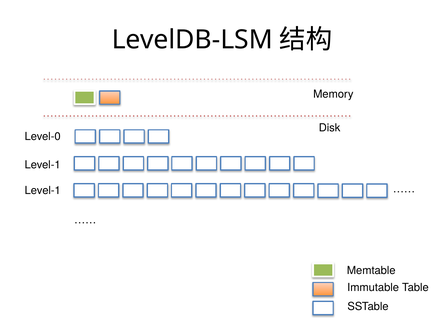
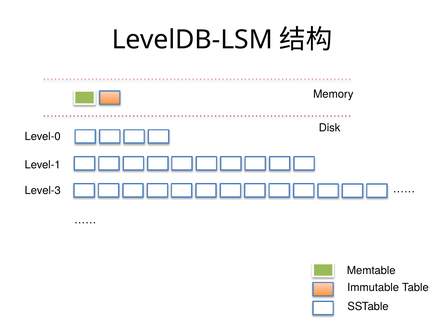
Level-1: Level-1 -> Level-3 (43, 191)
